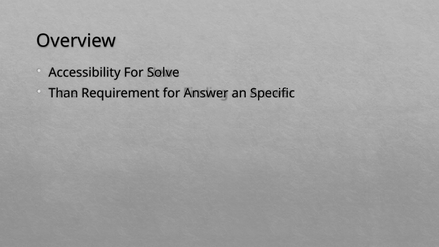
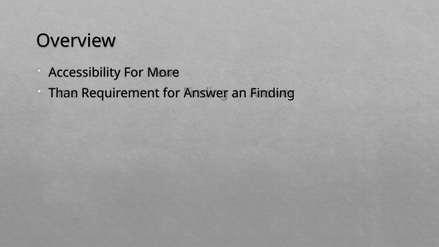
Solve: Solve -> More (163, 73)
Specific: Specific -> Finding (272, 93)
